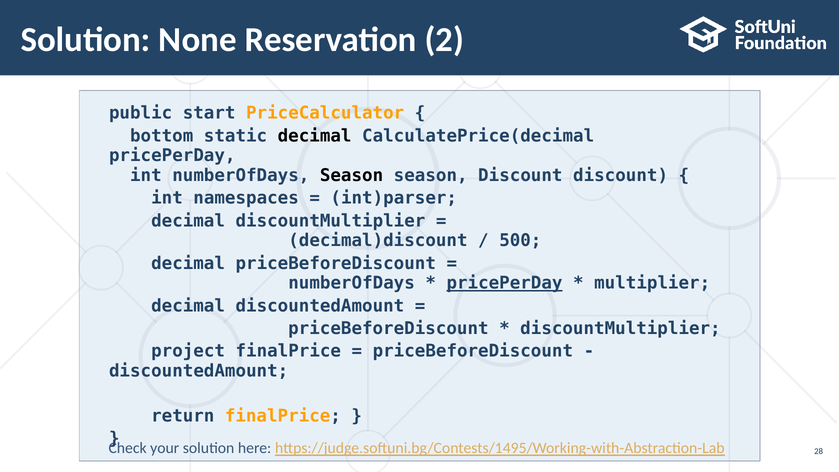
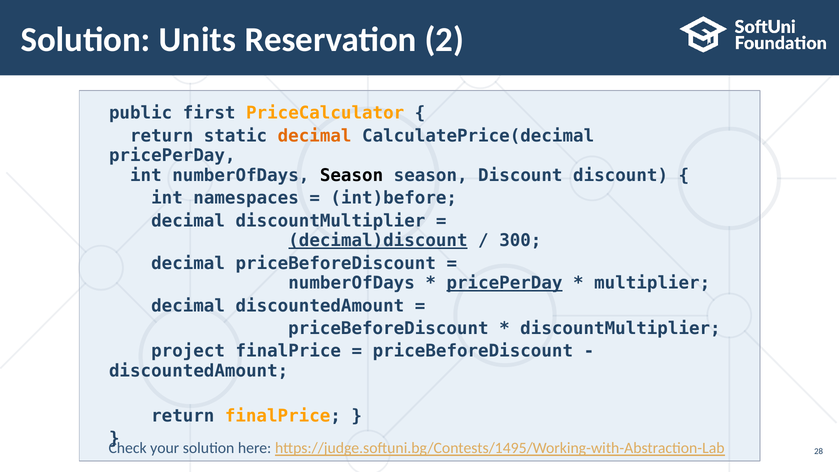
None: None -> Units (198, 40)
start: start -> first (209, 113)
bottom: bottom -> return (162, 136)
decimal colour: black -> orange (315, 136)
int)parser: int)parser -> int)before (394, 198)
decimal)discount underline: none -> present (378, 241)
500: 500 -> 300 (520, 241)
